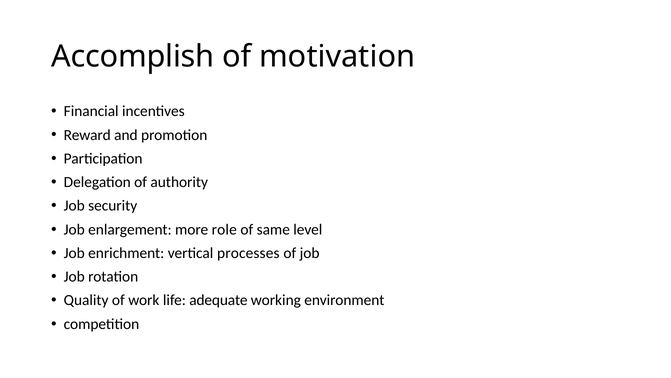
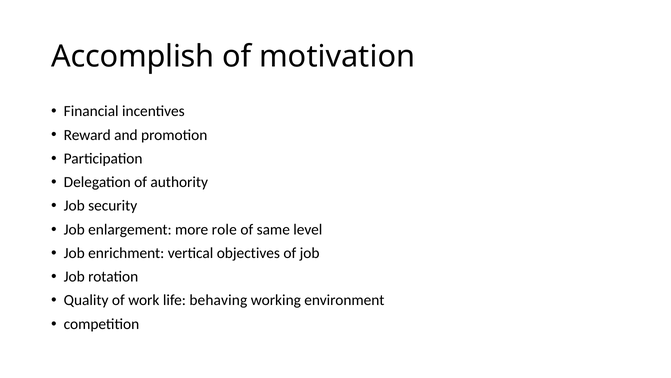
processes: processes -> objectives (248, 253)
adequate: adequate -> behaving (218, 300)
